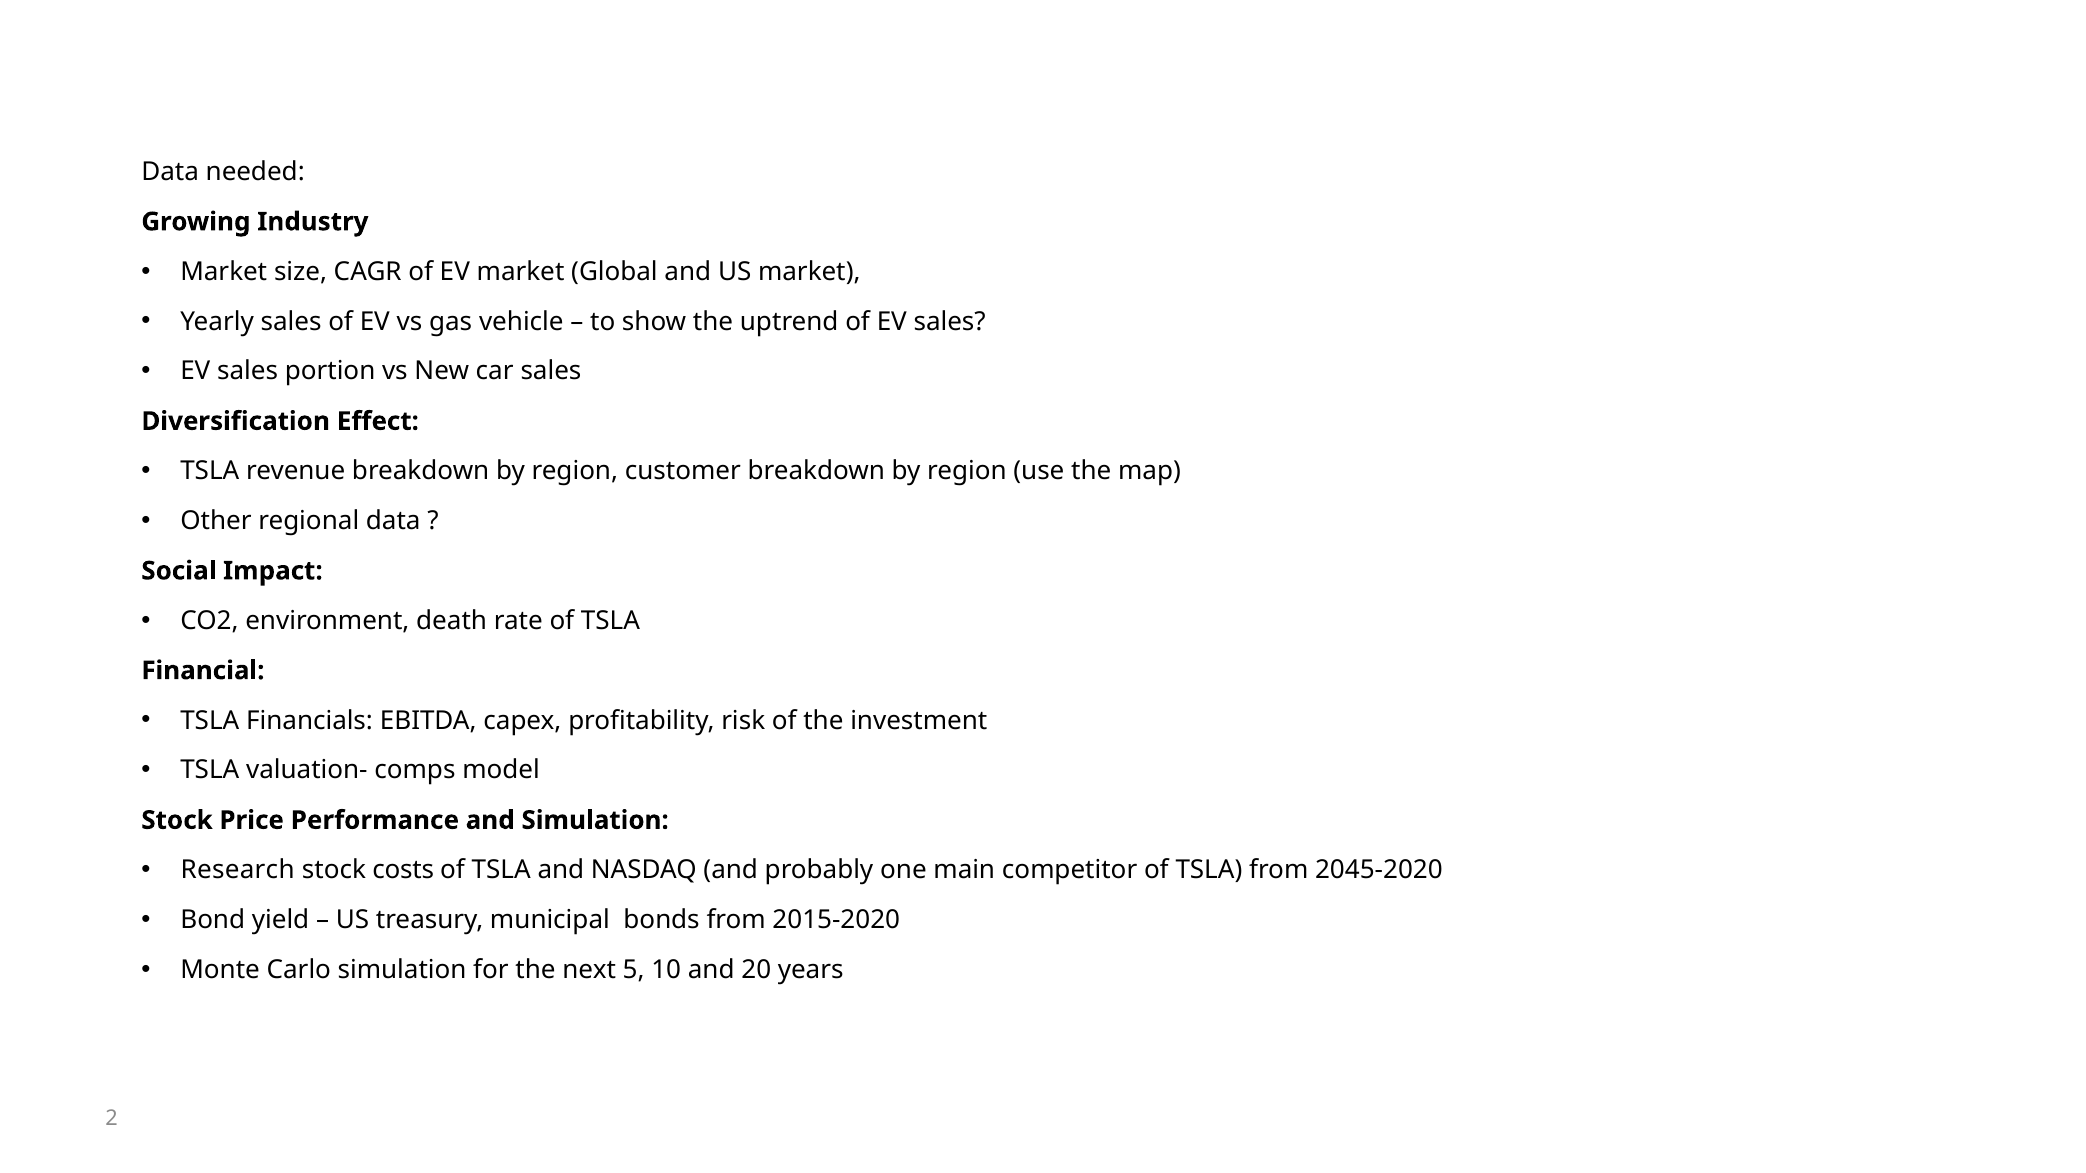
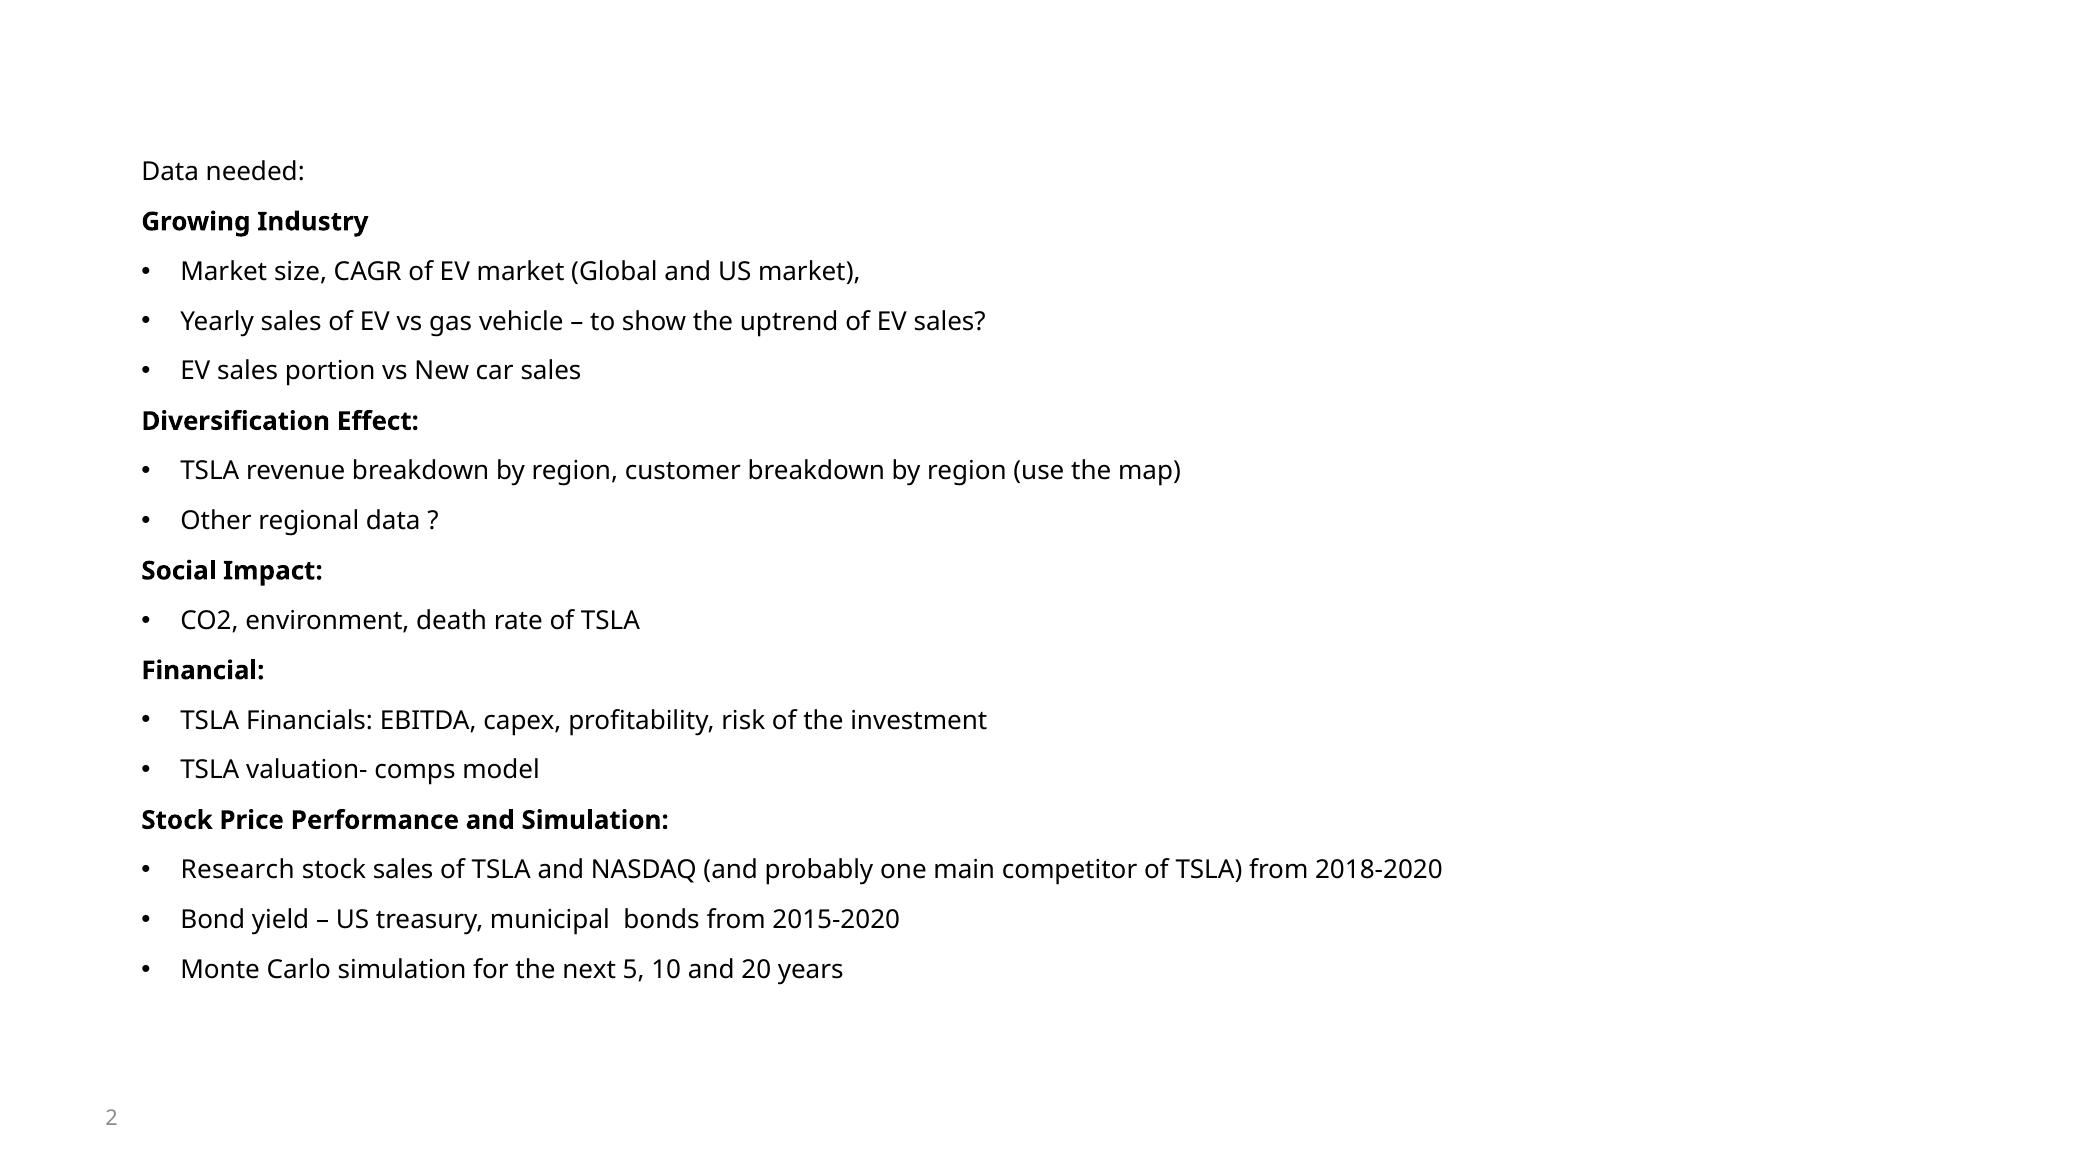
stock costs: costs -> sales (403, 870)
2045-2020: 2045-2020 -> 2018-2020 (1379, 870)
